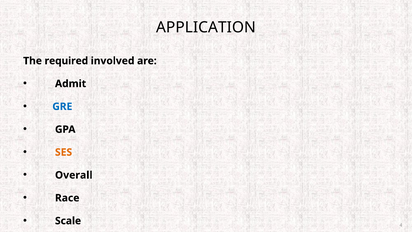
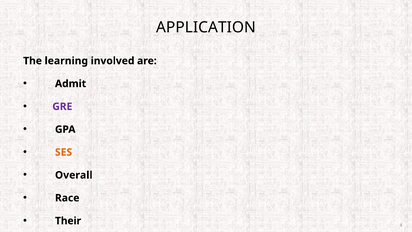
required: required -> learning (66, 61)
GRE colour: blue -> purple (62, 106)
Scale: Scale -> Their (68, 221)
